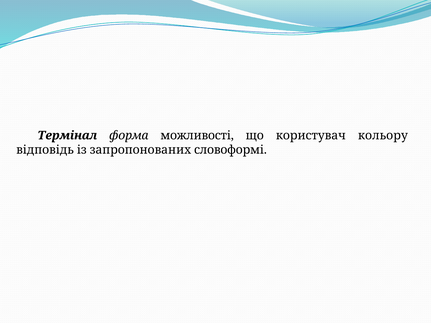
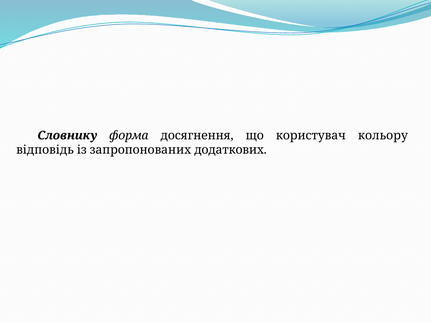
Термінал: Термінал -> Словнику (67, 136)
можливості: можливості -> досягнення (197, 136)
словоформі: словоформі -> додаткових (230, 150)
